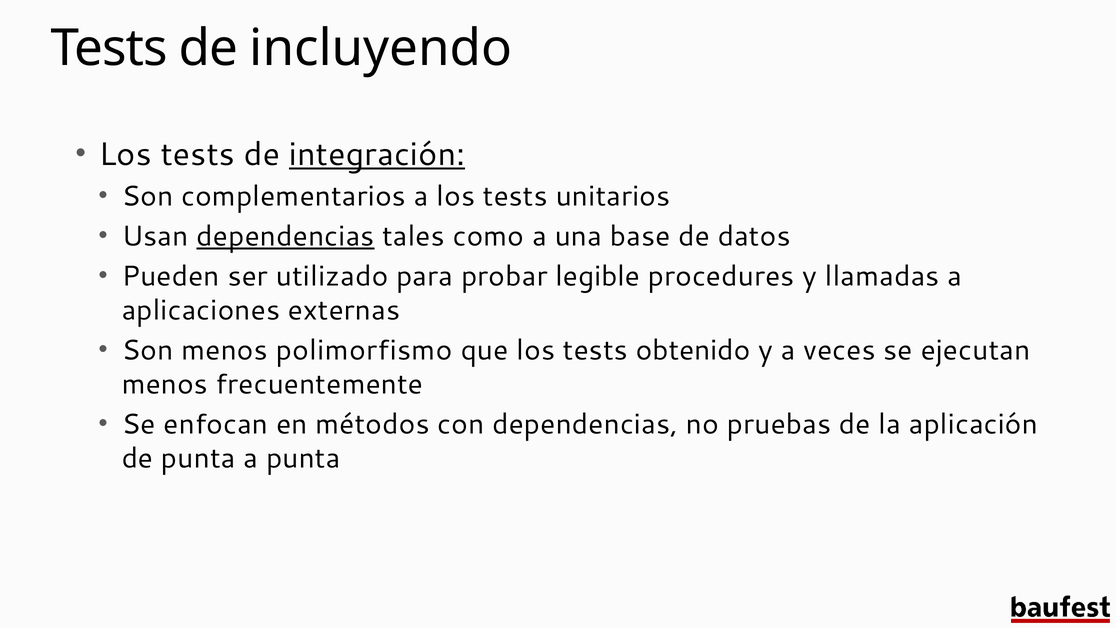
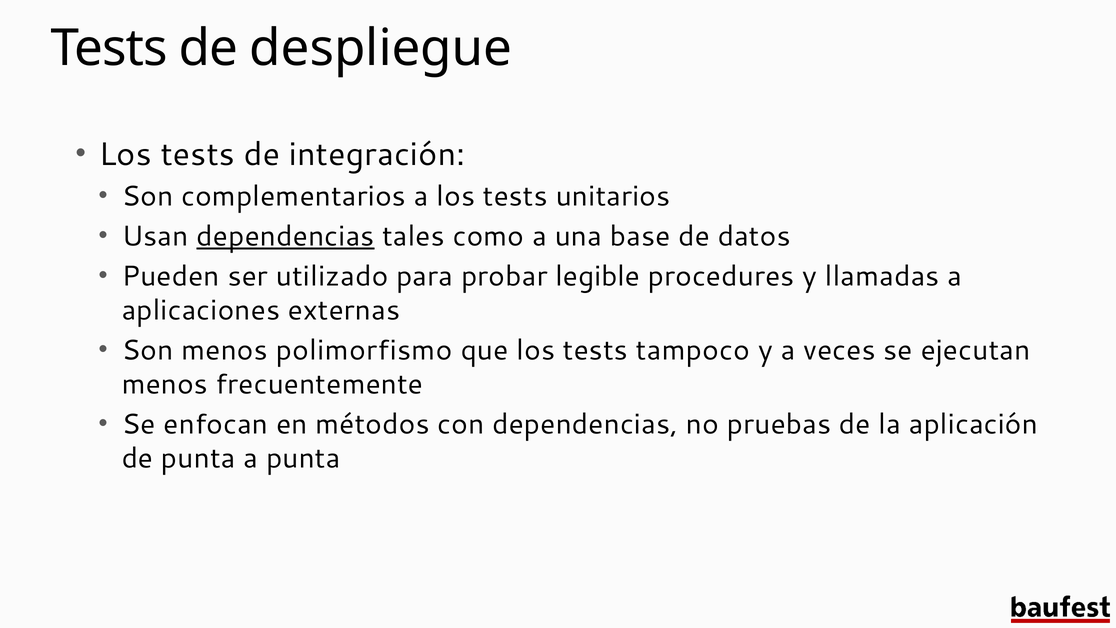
incluyendo: incluyendo -> despliegue (381, 48)
integración underline: present -> none (377, 154)
obtenido: obtenido -> tampoco (693, 350)
